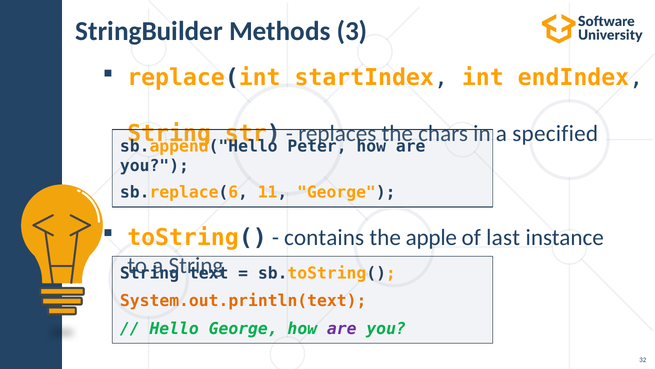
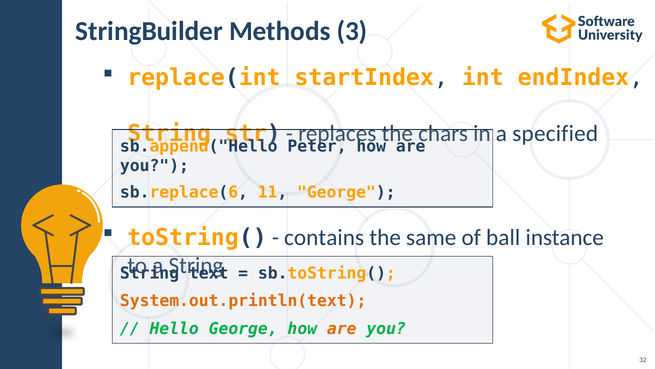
apple: apple -> same (431, 237)
last: last -> ball (503, 237)
are colour: purple -> orange (342, 328)
